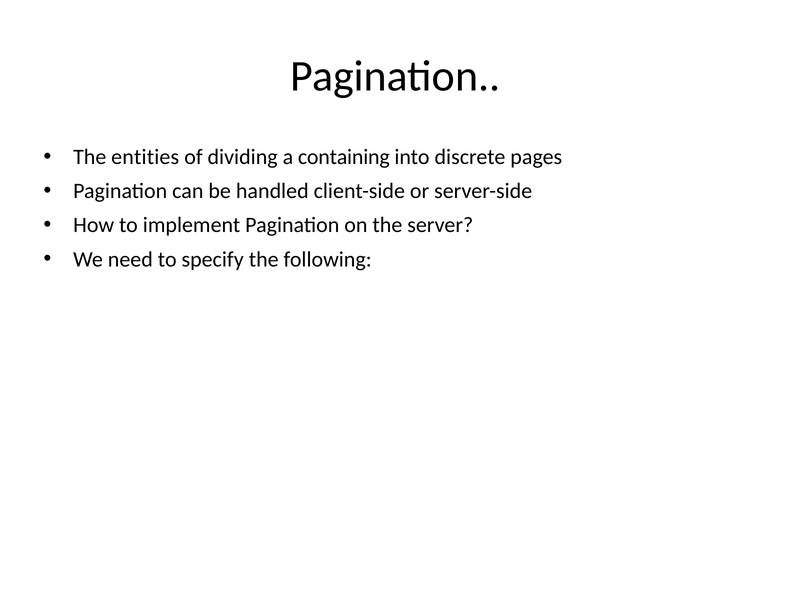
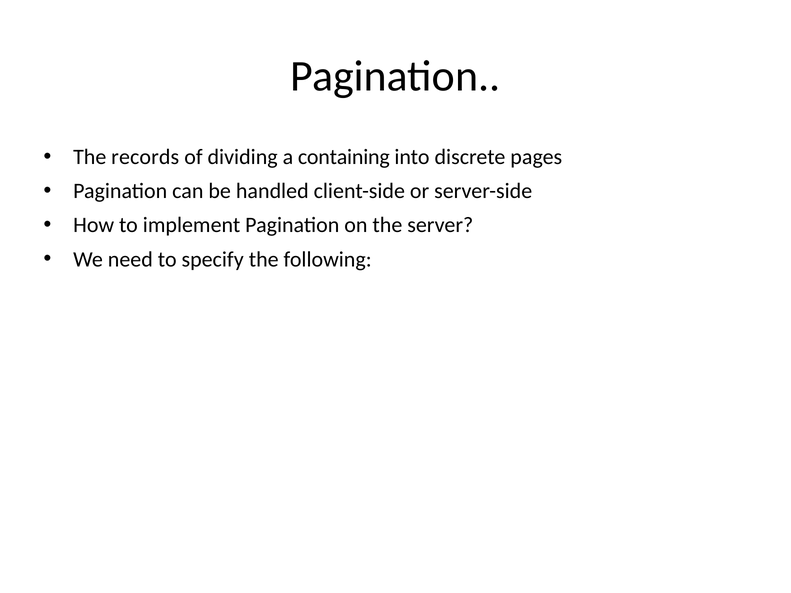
entities: entities -> records (145, 157)
